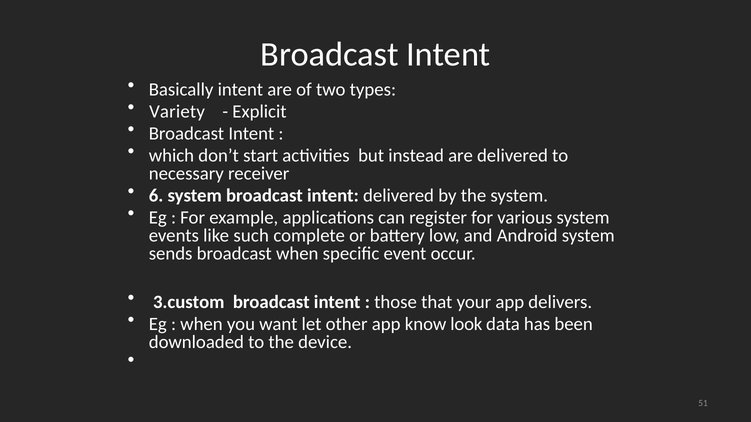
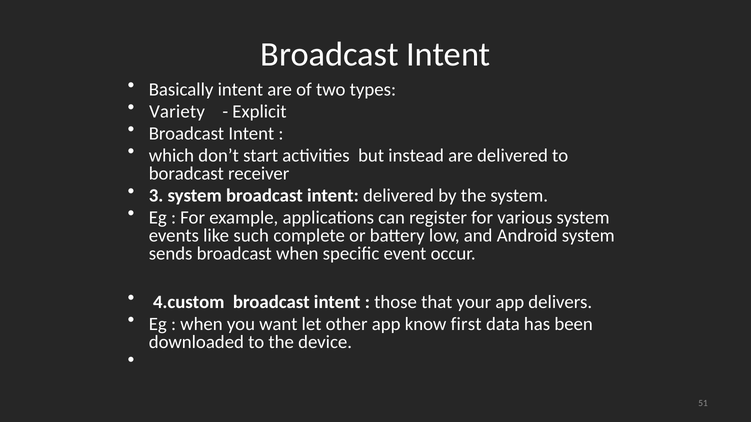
necessary: necessary -> boradcast (186, 174)
6: 6 -> 3 (156, 196)
3.custom: 3.custom -> 4.custom (189, 302)
look: look -> first (466, 324)
